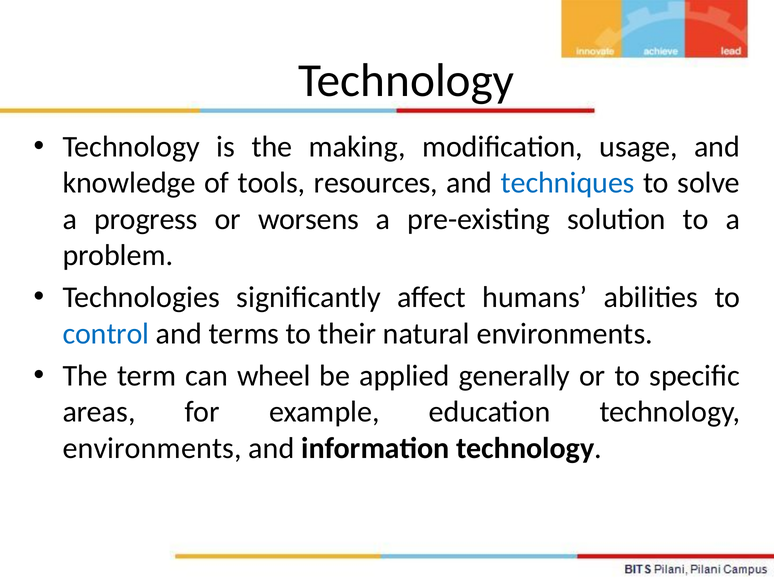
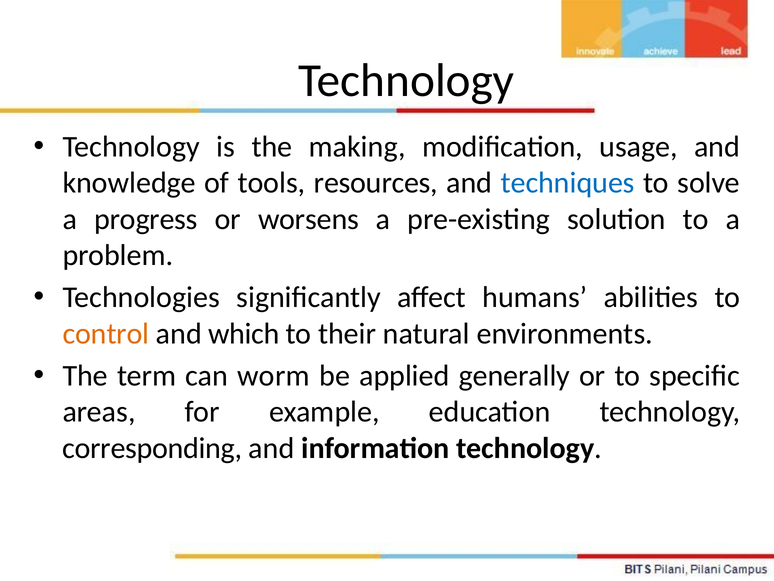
control colour: blue -> orange (106, 333)
terms: terms -> which (244, 333)
wheel: wheel -> worm (274, 376)
environments: environments -> corresponding (152, 448)
